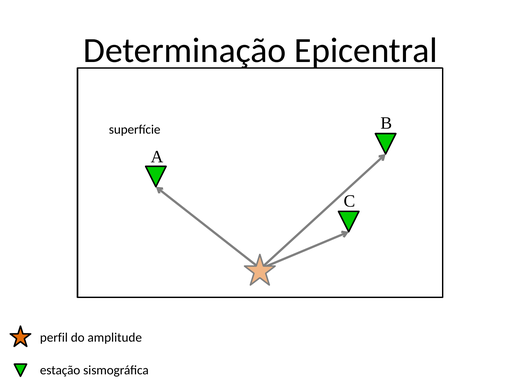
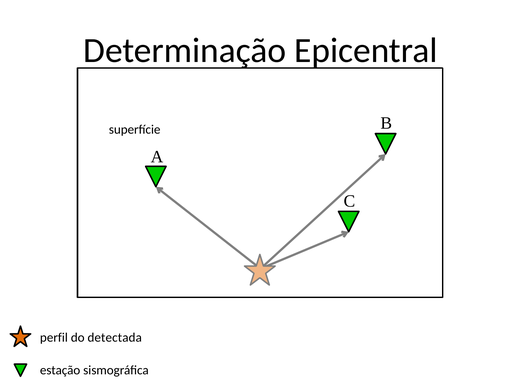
amplitude: amplitude -> detectada (115, 338)
